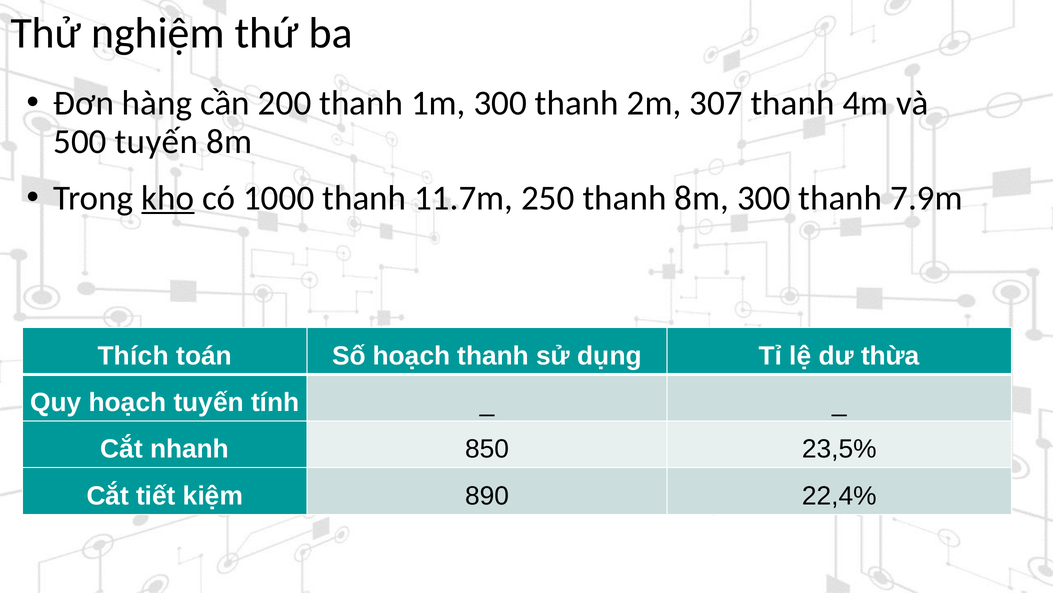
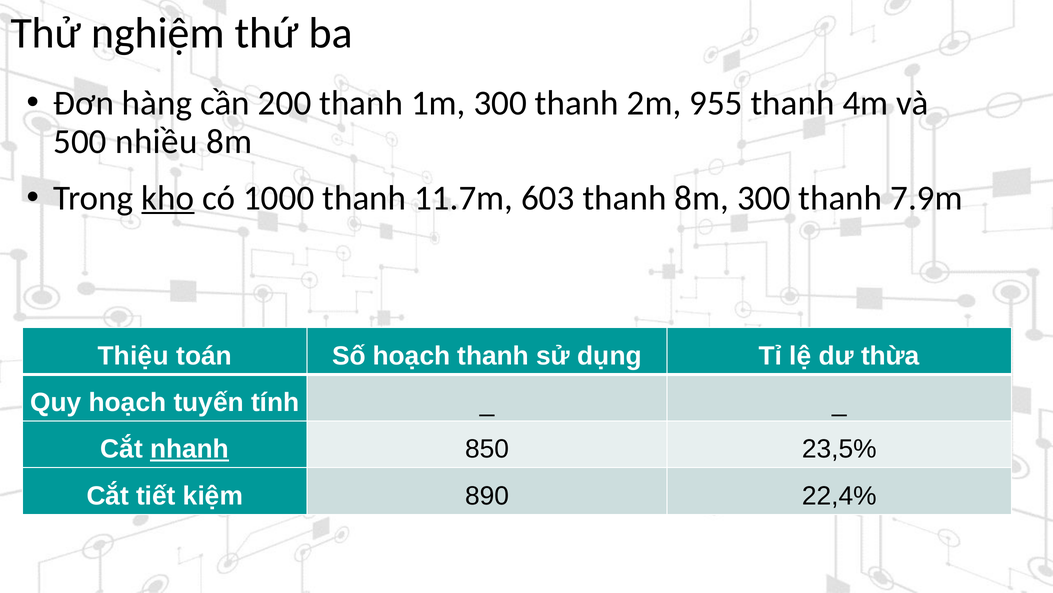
307: 307 -> 955 (716, 103)
500 tuyến: tuyến -> nhiều (156, 142)
250: 250 -> 603 (548, 198)
Thích: Thích -> Thiệu (133, 355)
nhanh underline: none -> present (190, 449)
